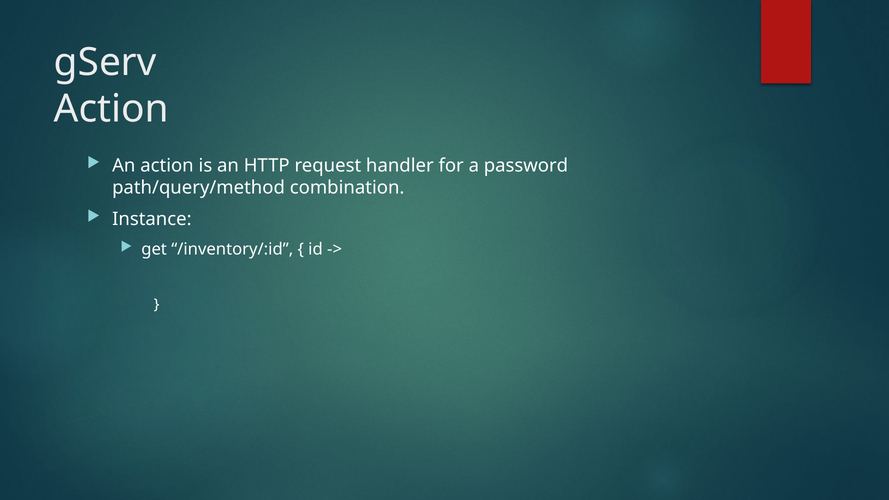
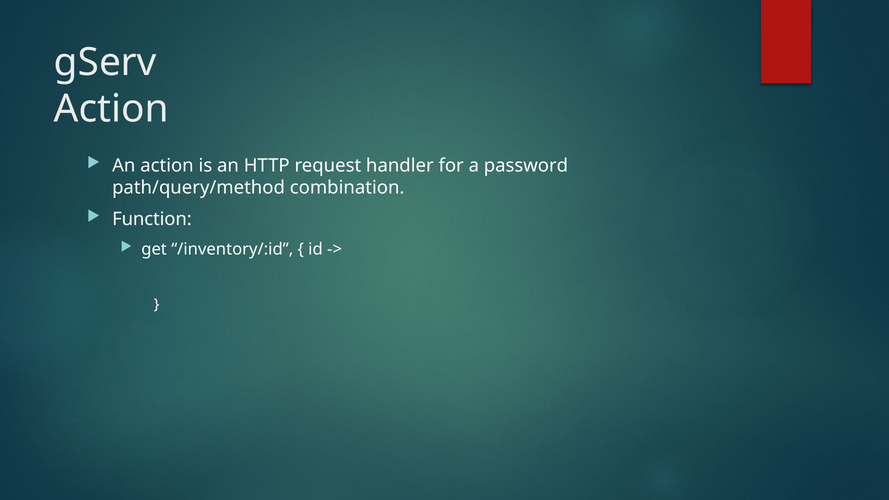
Instance: Instance -> Function (152, 219)
